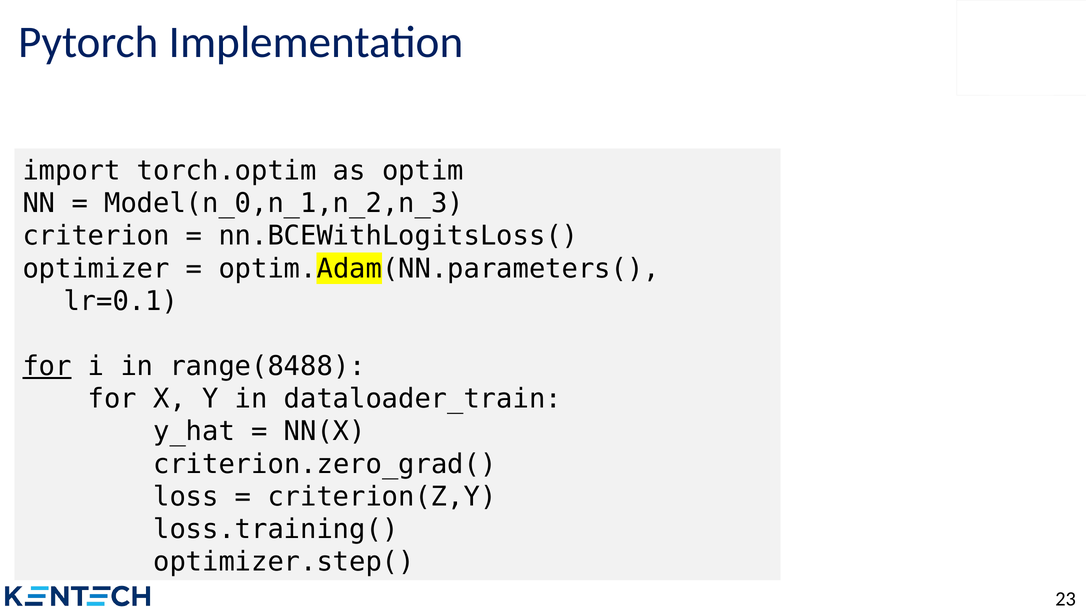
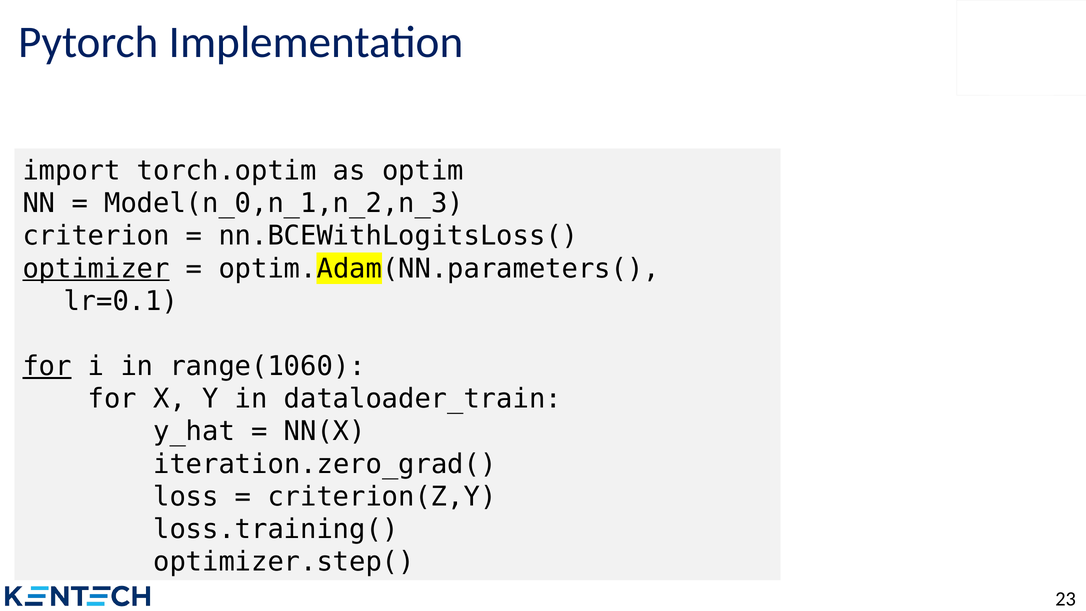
optimizer underline: none -> present (96, 268)
range(8488: range(8488 -> range(1060 (268, 366)
criterion.zero_grad(: criterion.zero_grad( -> iteration.zero_grad( (325, 464)
